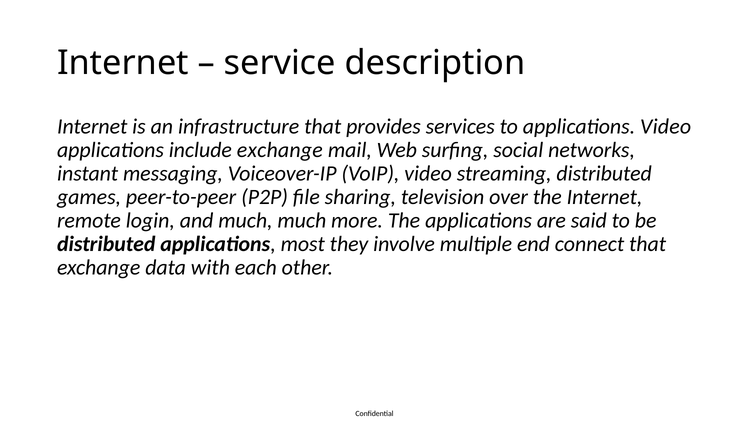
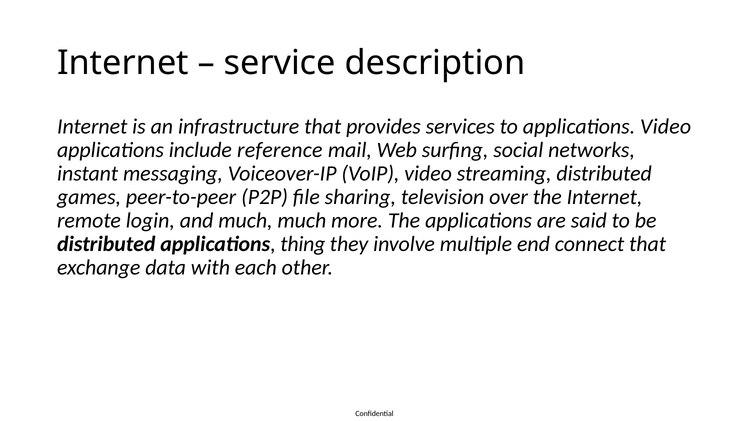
include exchange: exchange -> reference (280, 150)
most: most -> thing (303, 244)
